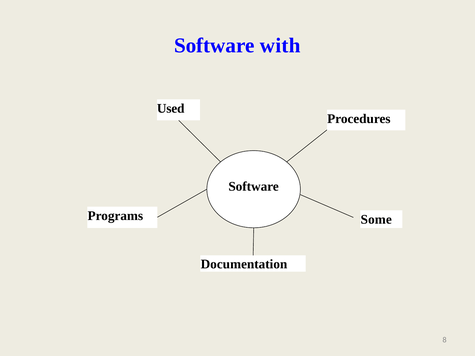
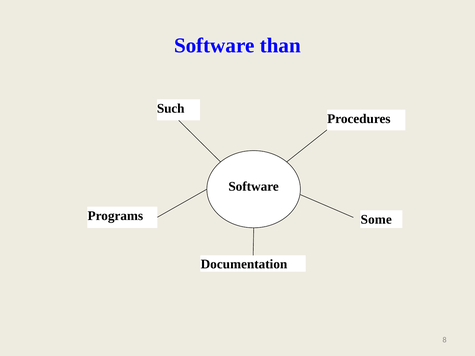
with: with -> than (280, 45)
Used: Used -> Such (171, 108)
